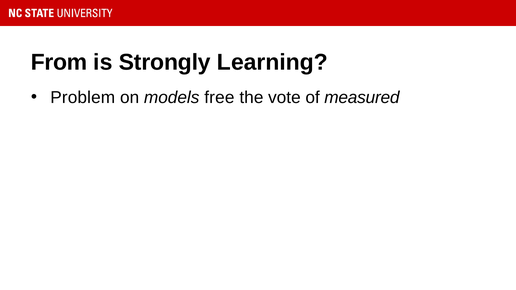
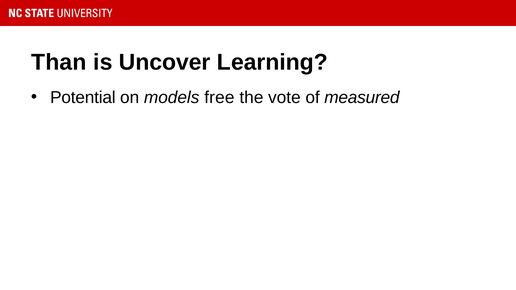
From: From -> Than (59, 62)
Strongly: Strongly -> Uncover (165, 62)
Problem: Problem -> Potential (83, 97)
